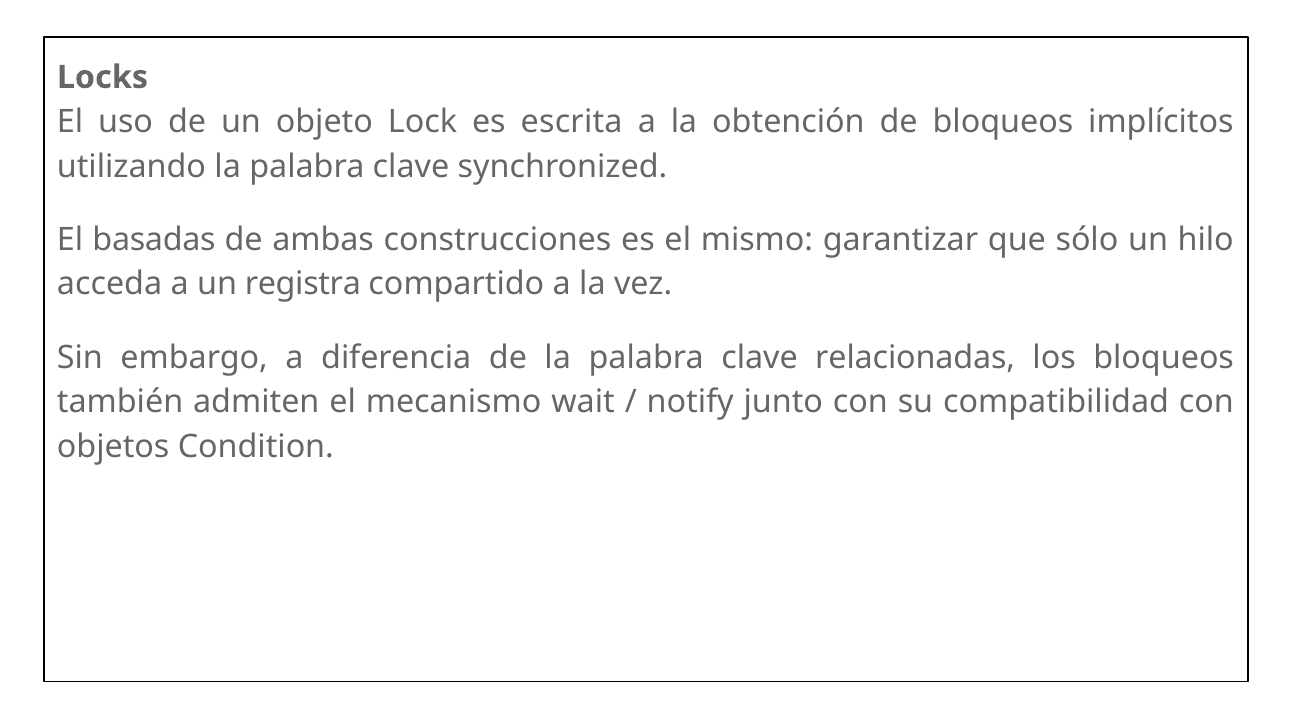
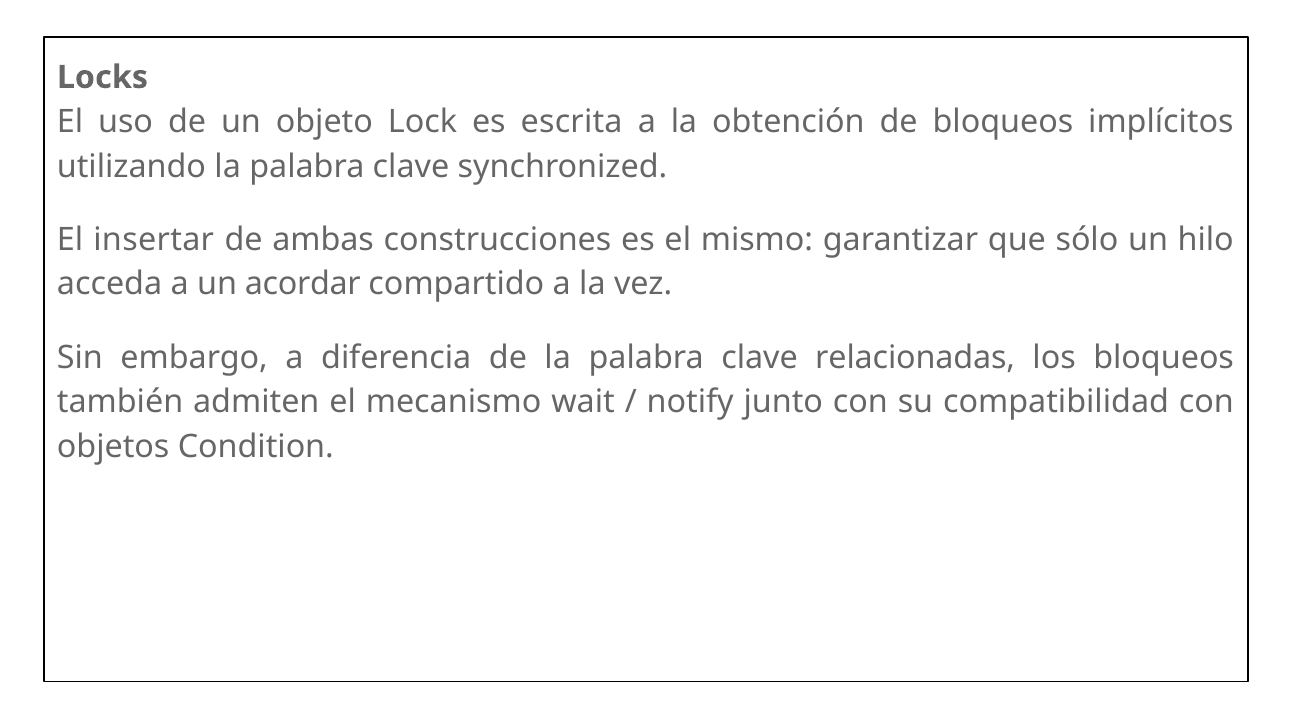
basadas: basadas -> insertar (154, 240)
registra: registra -> acordar (303, 284)
